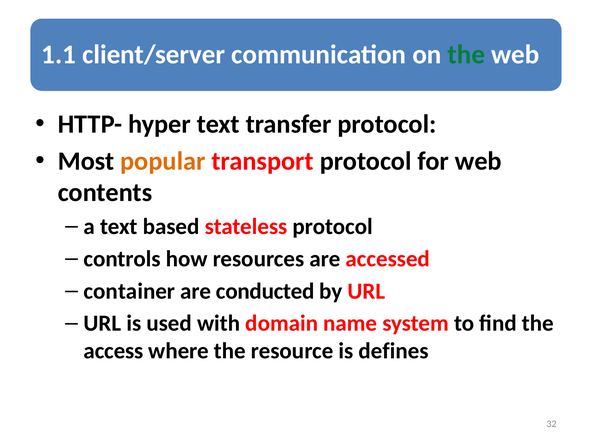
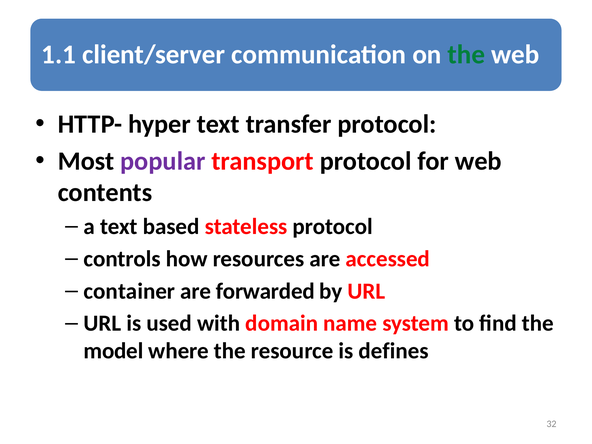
popular colour: orange -> purple (163, 161)
conducted: conducted -> forwarded (265, 291)
access: access -> model (113, 351)
